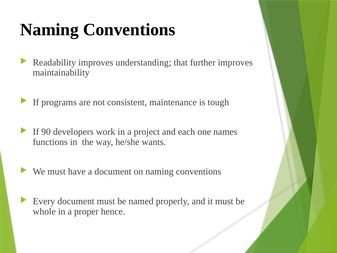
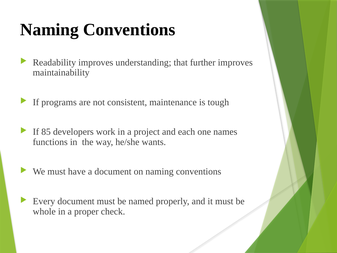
90: 90 -> 85 (46, 132)
hence: hence -> check (113, 211)
